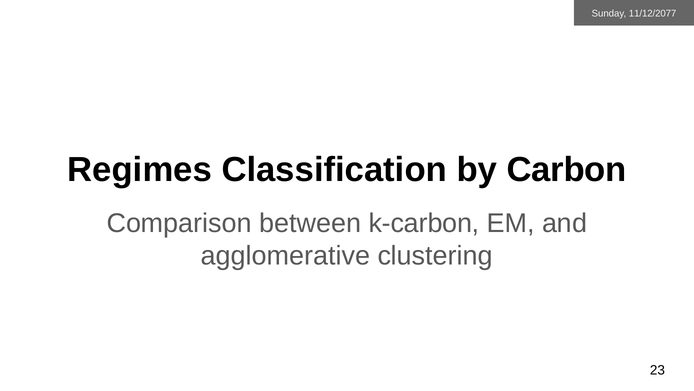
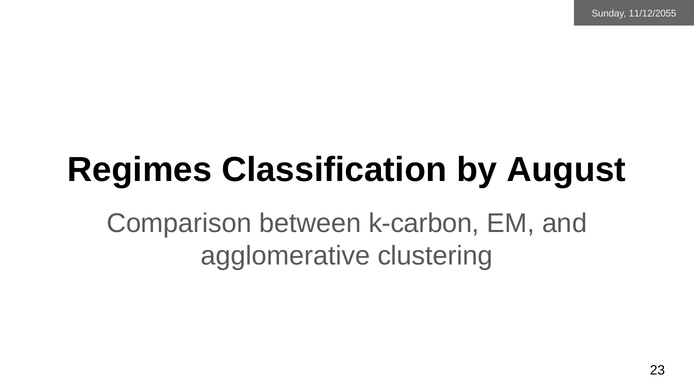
11/12/2077: 11/12/2077 -> 11/12/2055 (653, 13)
Carbon: Carbon -> August (566, 170)
